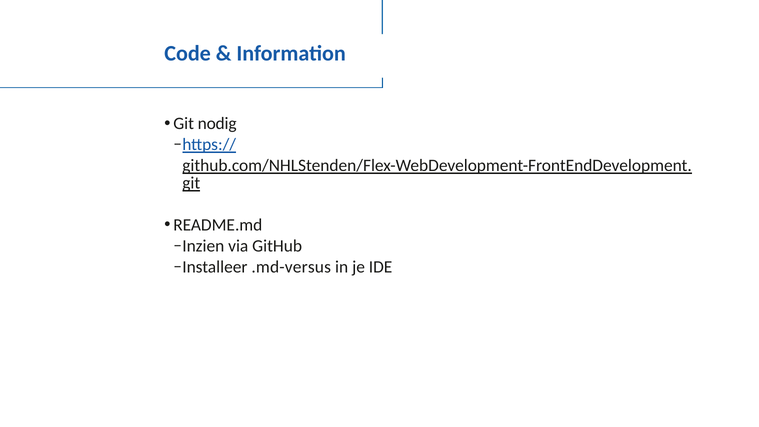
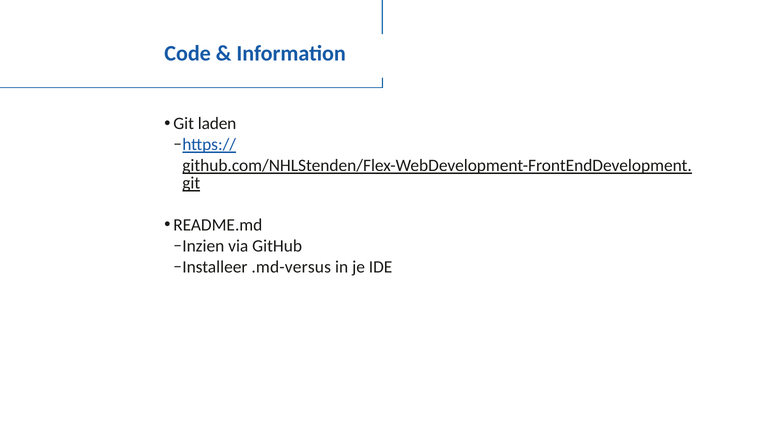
nodig: nodig -> laden (217, 124)
